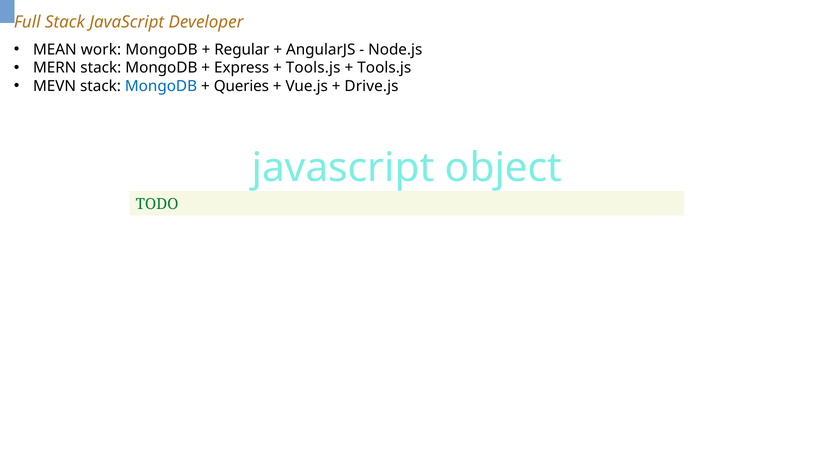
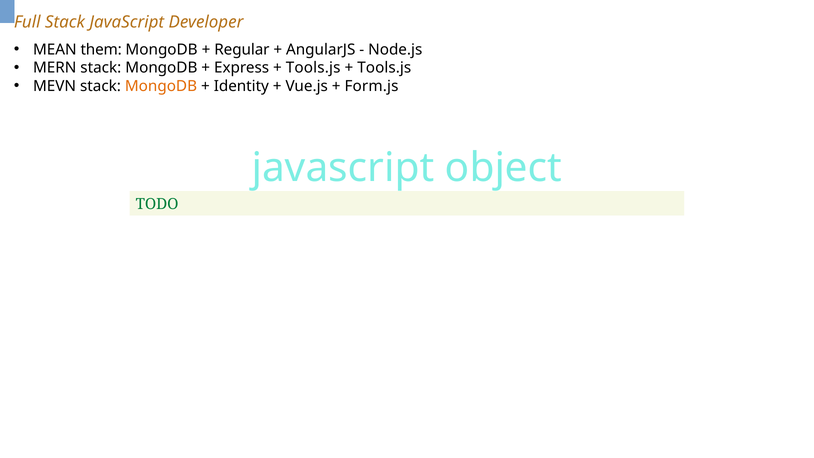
work: work -> them (101, 49)
MongoDB colour: blue -> orange (161, 86)
Queries: Queries -> Identity (241, 86)
Drive.js: Drive.js -> Form.js (372, 86)
